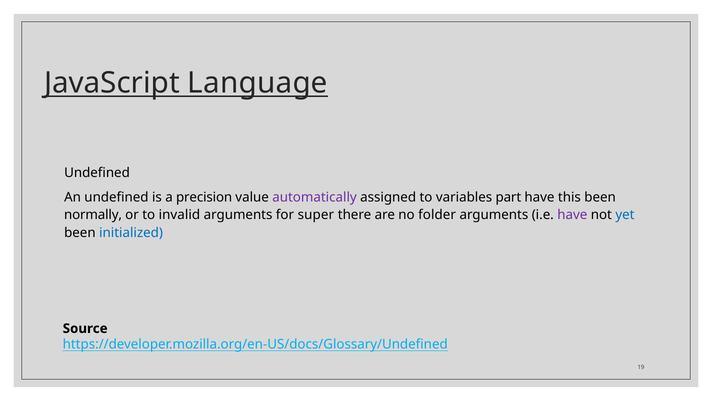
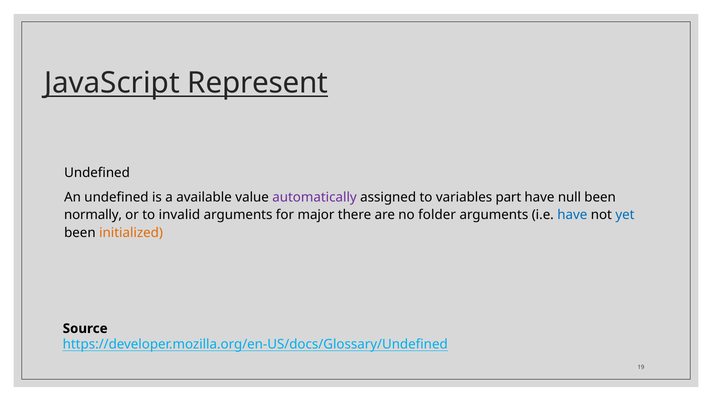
Language: Language -> Represent (258, 83)
precision: precision -> available (204, 197)
this: this -> null (569, 197)
super: super -> major (316, 215)
have colour: purple -> blue (572, 215)
initialized colour: blue -> orange (131, 232)
